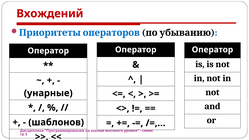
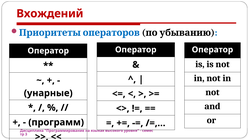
шаблонов: шаблонов -> программ (56, 122)
